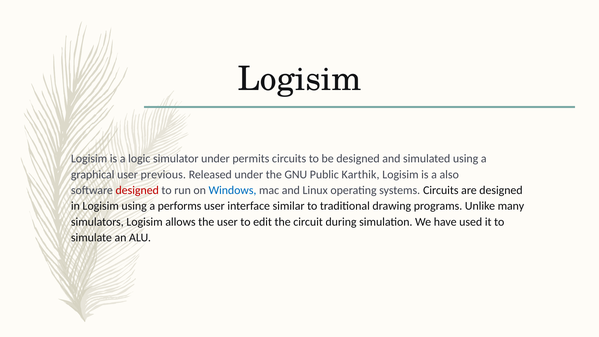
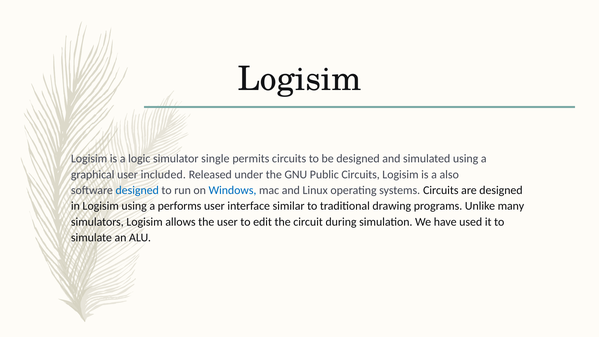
simulator under: under -> single (215, 159)
previous: previous -> included (163, 174)
Public Karthik: Karthik -> Circuits (361, 174)
designed colour: red -> blue (137, 190)
